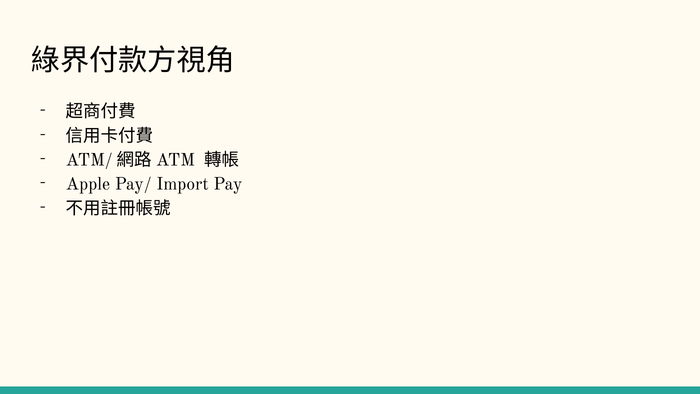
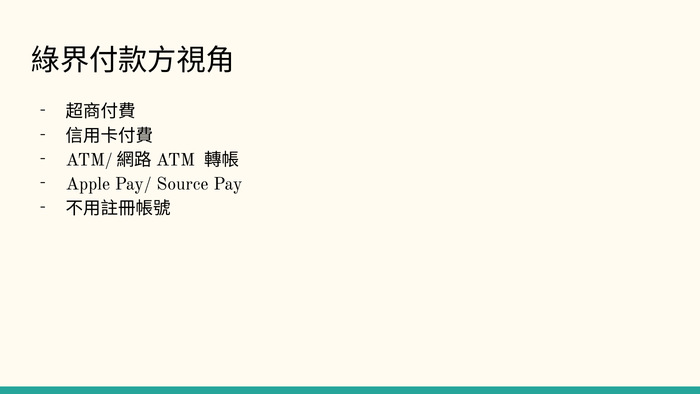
Import: Import -> Source (182, 184)
